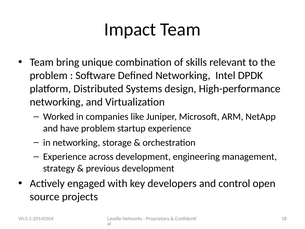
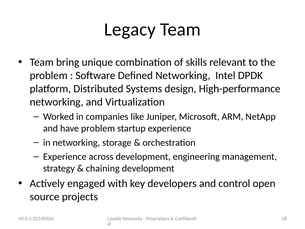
Impact: Impact -> Legacy (130, 30)
previous: previous -> chaining (103, 168)
